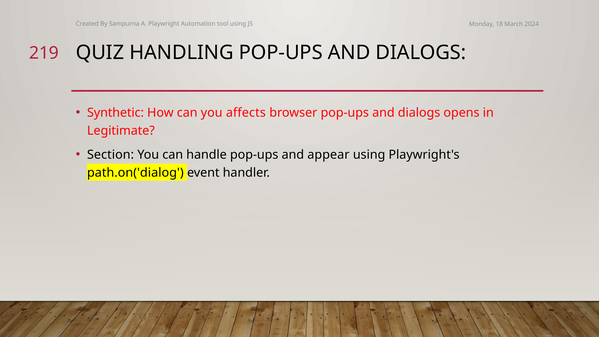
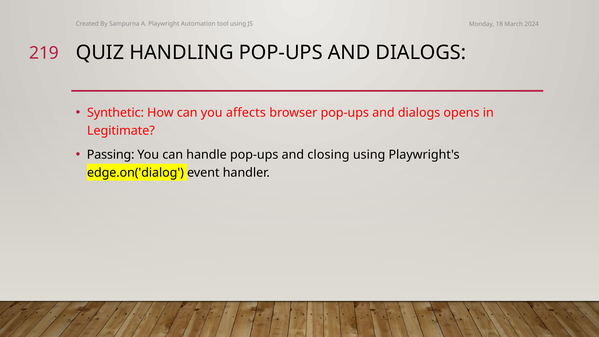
Section: Section -> Passing (111, 155)
appear: appear -> closing (328, 155)
path.on('dialog: path.on('dialog -> edge.on('dialog (135, 173)
